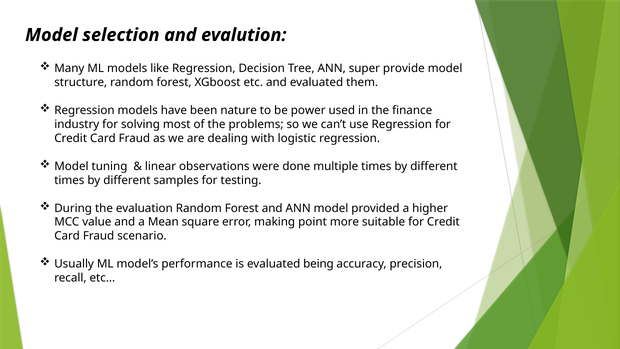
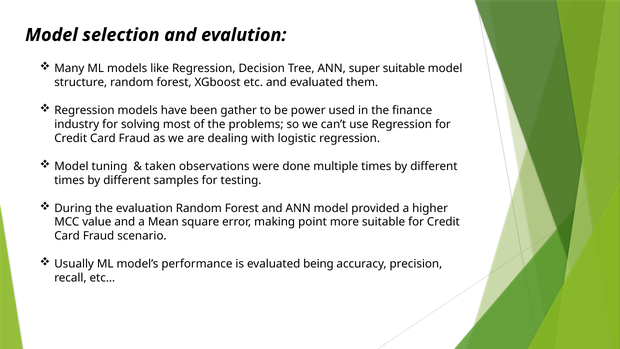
super provide: provide -> suitable (404, 69)
nature: nature -> gather (239, 110)
linear: linear -> taken (160, 166)
